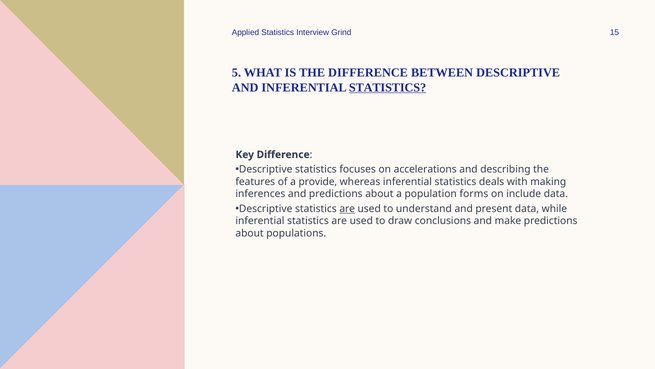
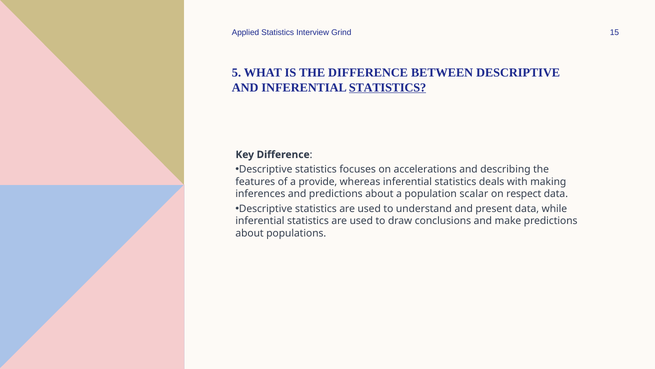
forms: forms -> scalar (474, 194)
include: include -> respect (524, 194)
are underline: present -> none (347, 208)
